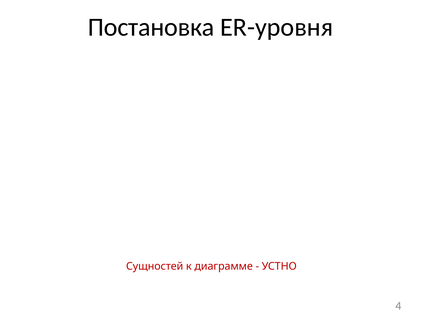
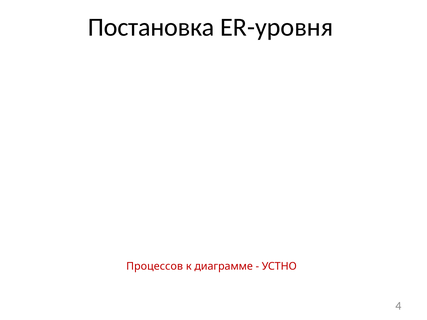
Сущностей: Сущностей -> Процессов (155, 266)
